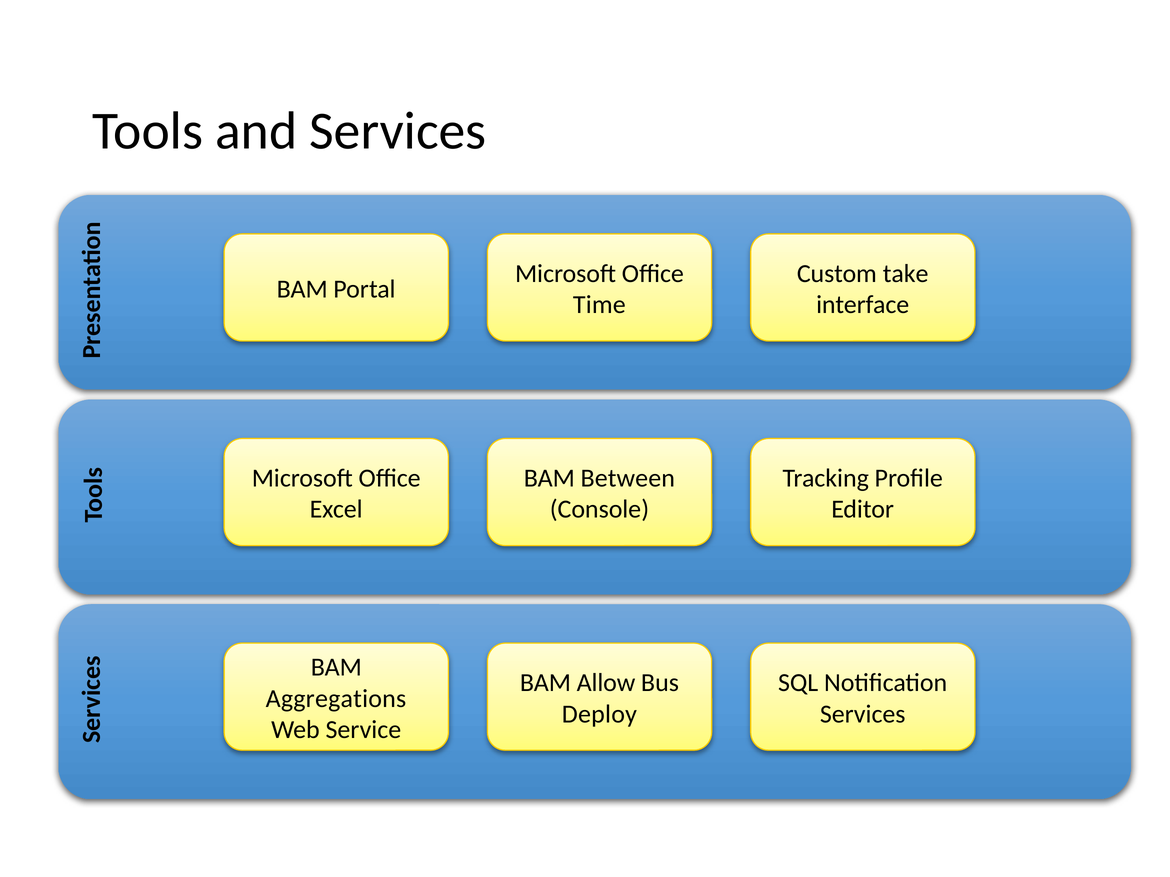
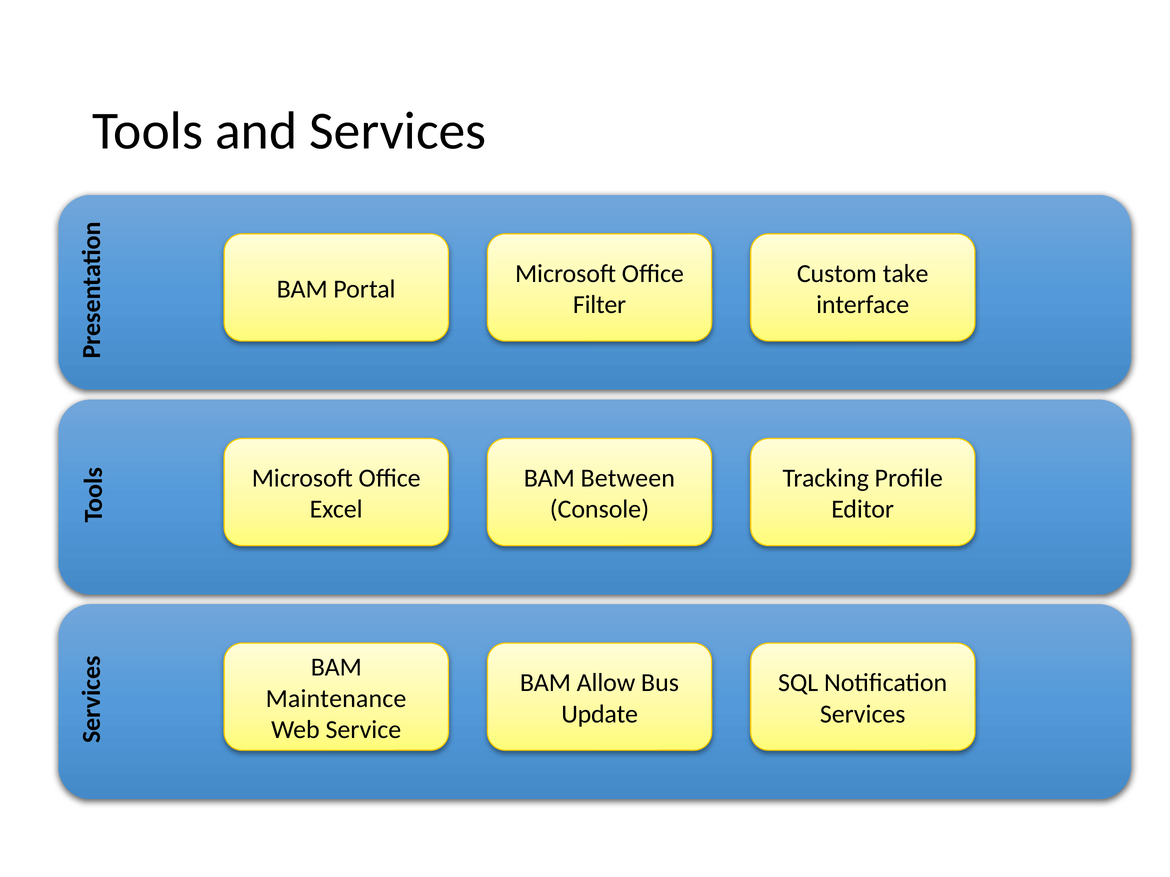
Time: Time -> Filter (600, 305)
Aggregations: Aggregations -> Maintenance (336, 699)
Deploy: Deploy -> Update (600, 714)
